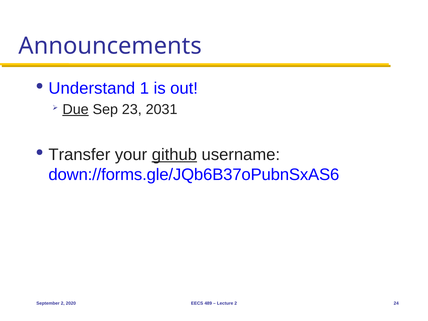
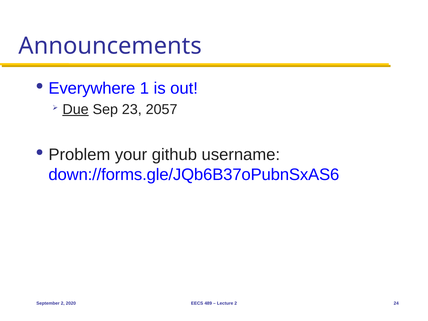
Understand: Understand -> Everywhere (92, 88)
2031: 2031 -> 2057 (162, 109)
Transfer: Transfer -> Problem (79, 155)
github underline: present -> none (174, 155)
